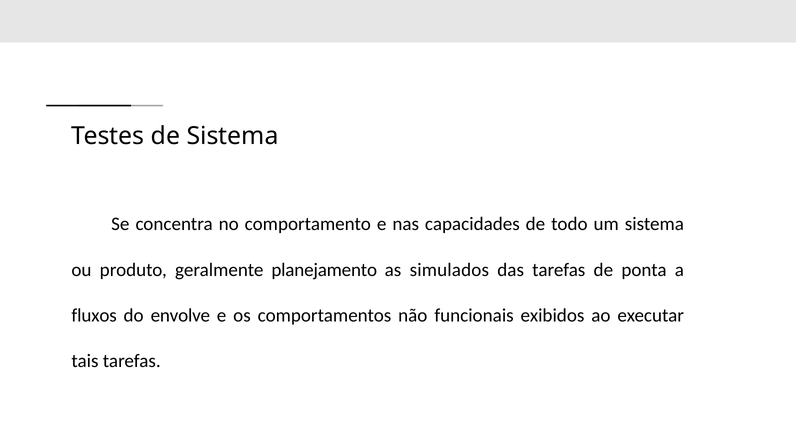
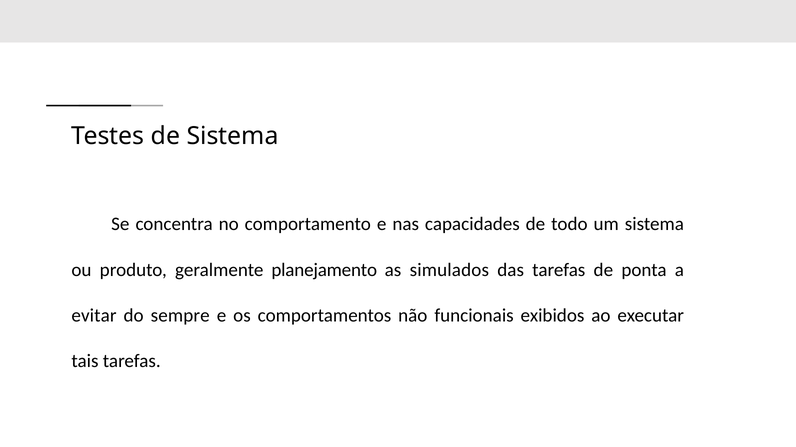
fluxos: fluxos -> evitar (94, 316)
envolve: envolve -> sempre (180, 316)
